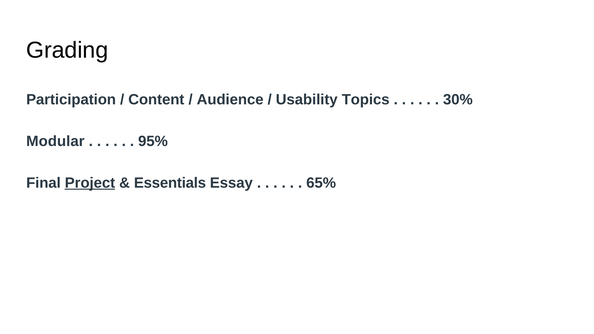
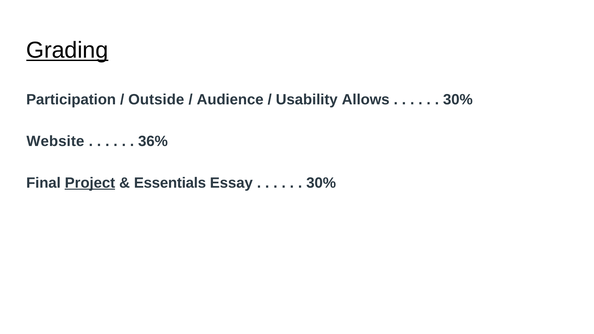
Grading underline: none -> present (67, 50)
Content: Content -> Outside (156, 100)
Topics: Topics -> Allows (366, 100)
Modular: Modular -> Website (55, 141)
95%: 95% -> 36% (153, 141)
65%: 65% -> 30% (321, 183)
